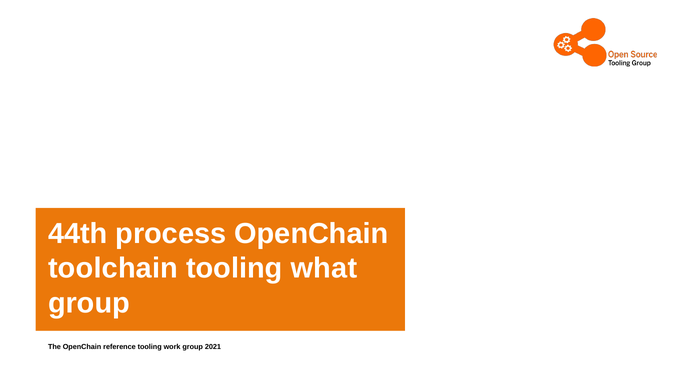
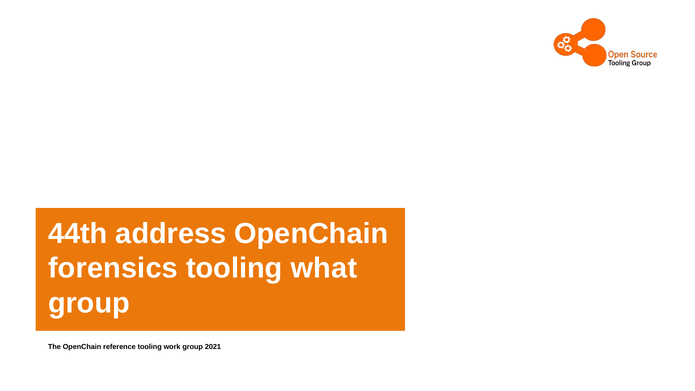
process: process -> address (171, 233)
toolchain: toolchain -> forensics (113, 268)
